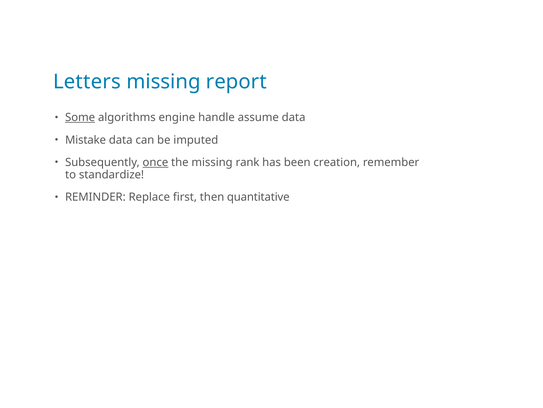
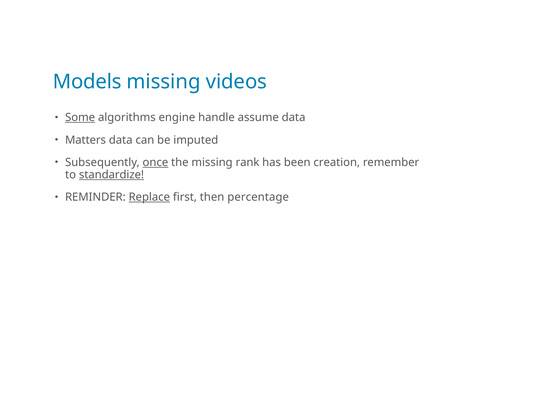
Letters: Letters -> Models (87, 82)
report: report -> videos (236, 82)
Mistake: Mistake -> Matters (86, 140)
standardize underline: none -> present (112, 174)
Replace underline: none -> present (149, 197)
quantitative: quantitative -> percentage (258, 197)
